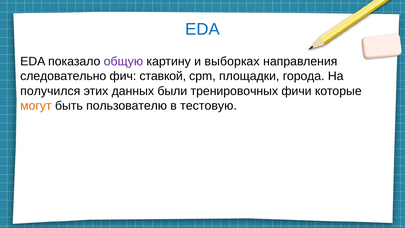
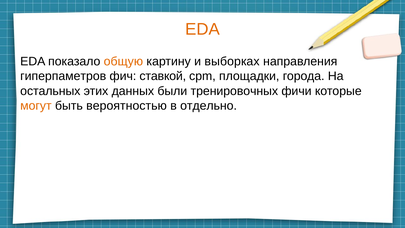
EDA colour: blue -> orange (202, 29)
общую colour: purple -> orange (123, 62)
следовательно: следовательно -> гиперпаметров (63, 76)
получился: получился -> остальных (50, 91)
пользователю: пользователю -> вероятностью (127, 106)
тестовую: тестовую -> отдельно (209, 106)
